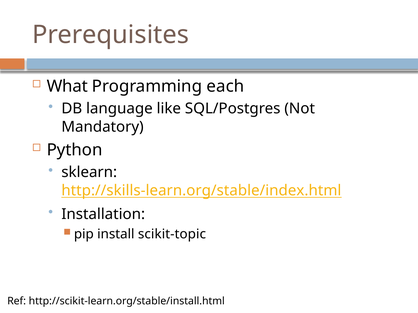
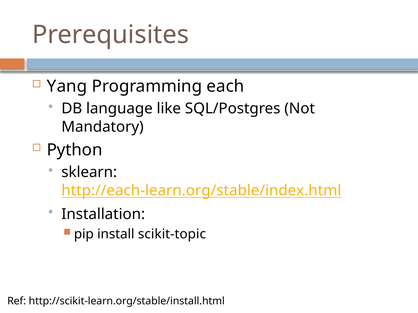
What: What -> Yang (67, 87)
http://skills-learn.org/stable/index.html: http://skills-learn.org/stable/index.html -> http://each-learn.org/stable/index.html (201, 191)
